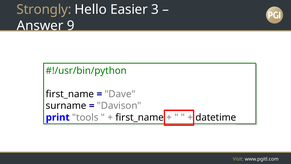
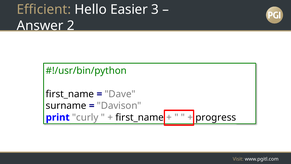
Strongly: Strongly -> Efficient (44, 10)
9: 9 -> 2 (71, 26)
tools: tools -> curly (85, 117)
datetime: datetime -> progress (216, 117)
